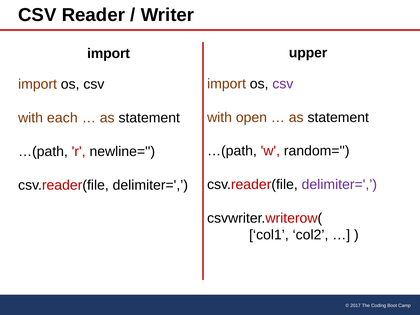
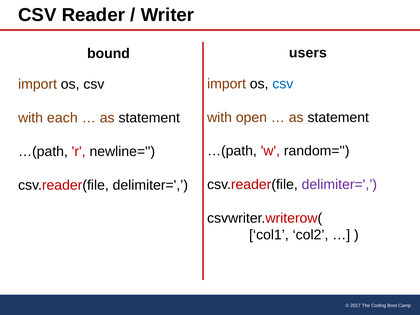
upper: upper -> users (308, 53)
import: import -> bound (108, 53)
csv colour: purple -> blue (283, 84)
